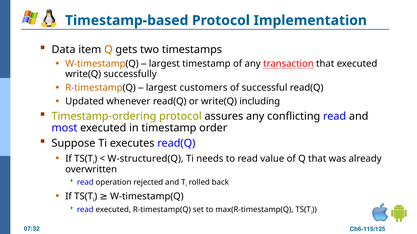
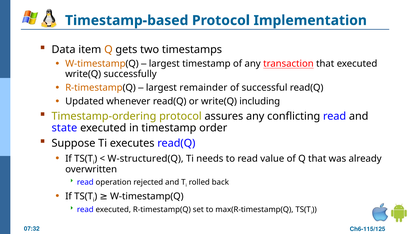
customers: customers -> remainder (203, 88)
most: most -> state (64, 128)
